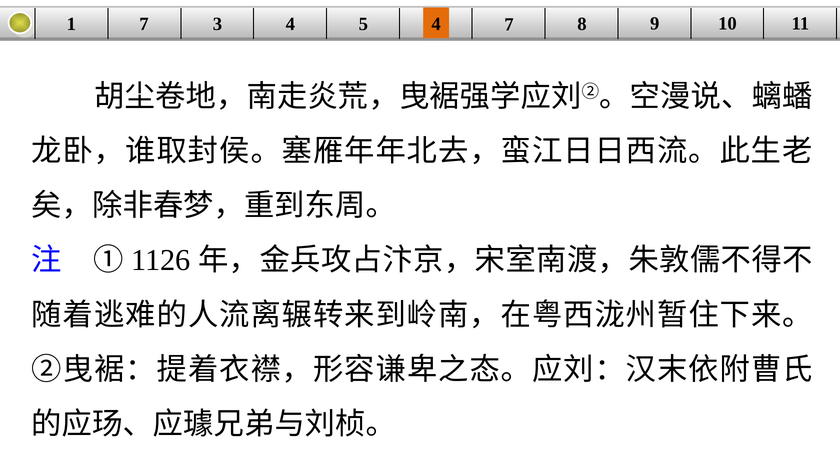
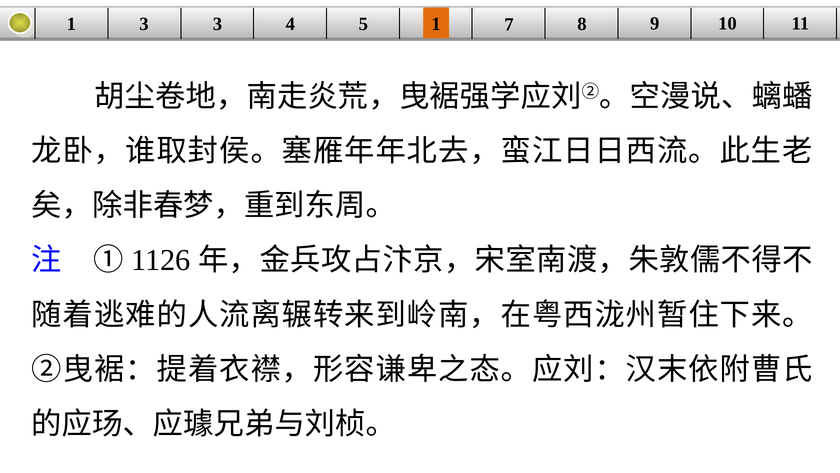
1 7: 7 -> 3 (144, 24)
5 4: 4 -> 1 (436, 24)
